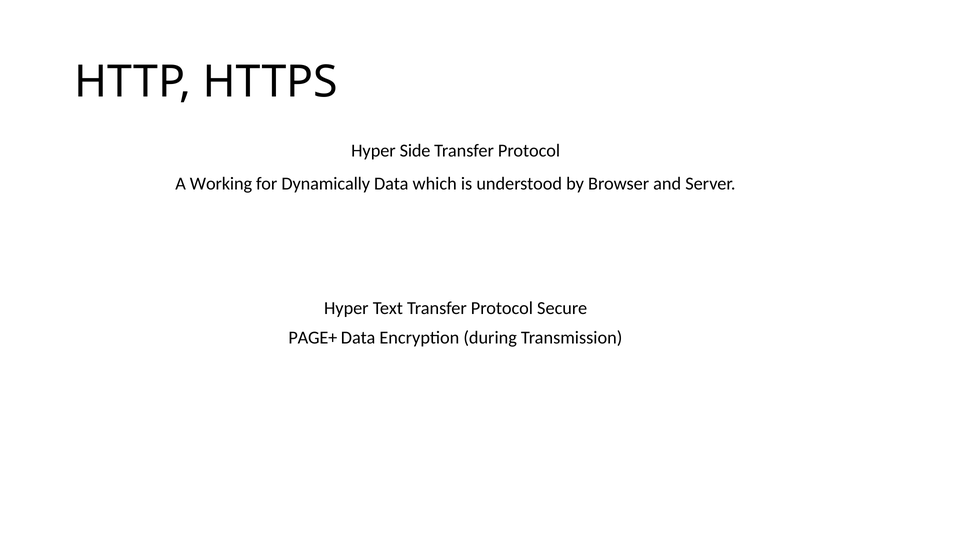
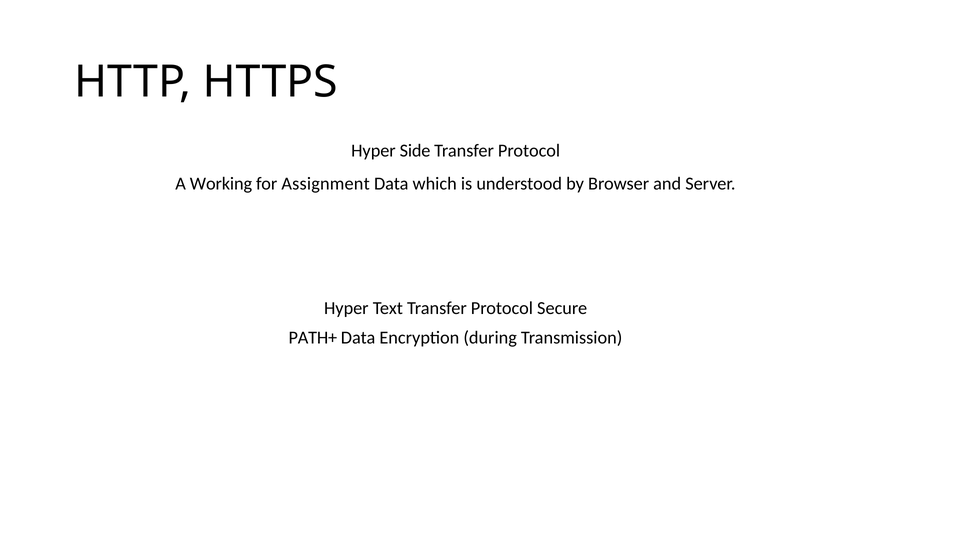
Dynamically: Dynamically -> Assignment (326, 184)
PAGE+: PAGE+ -> PATH+ (313, 338)
